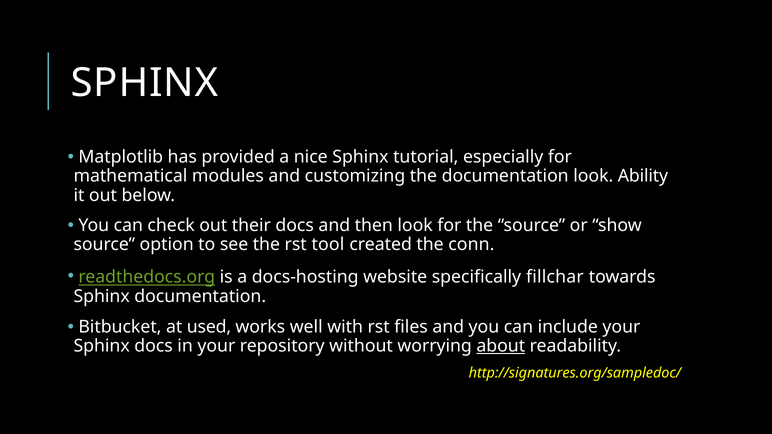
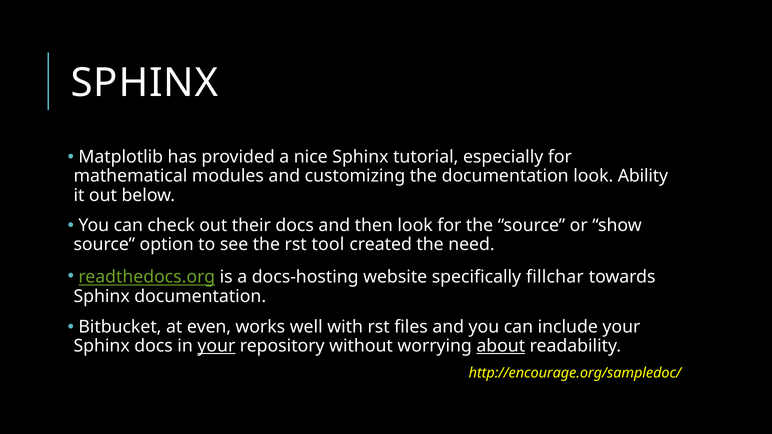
conn: conn -> need (471, 245)
used: used -> even (209, 327)
your underline: none -> present (216, 346)
http://signatures.org/sampledoc/: http://signatures.org/sampledoc/ -> http://encourage.org/sampledoc/ (575, 373)
